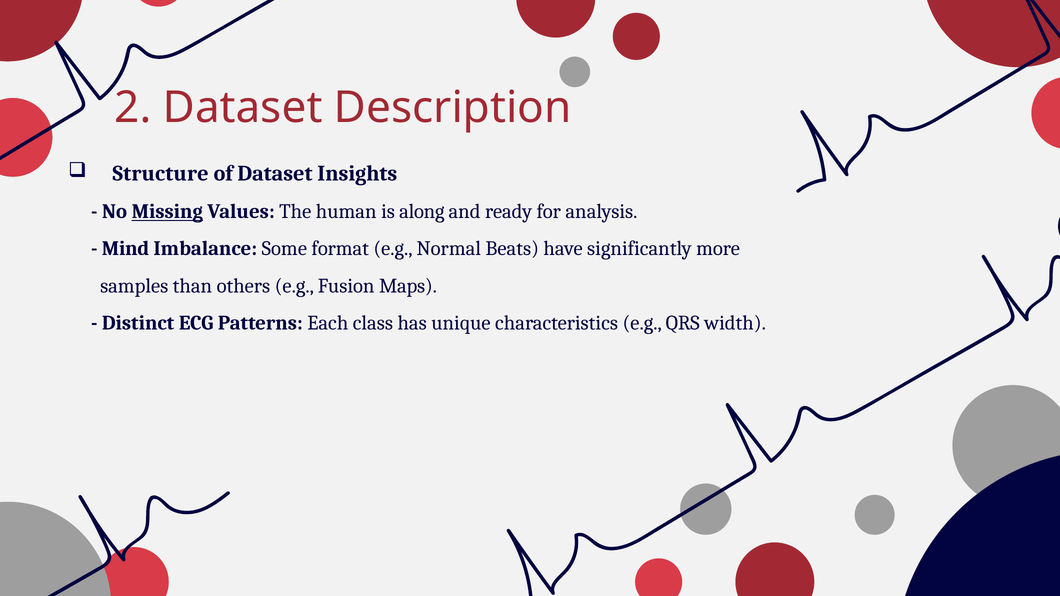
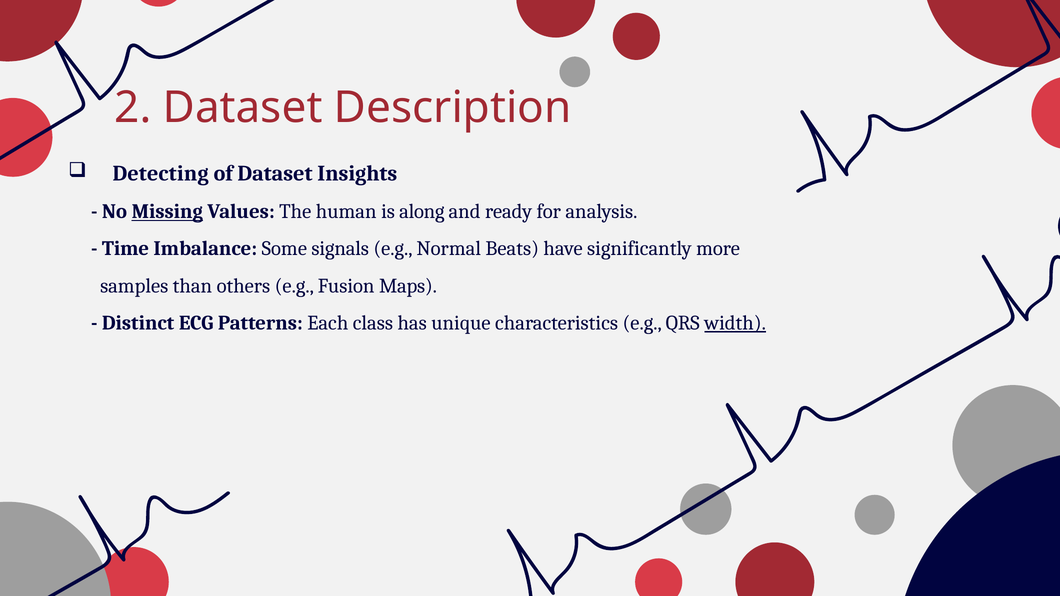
Structure: Structure -> Detecting (161, 174)
Mind: Mind -> Time (125, 249)
format: format -> signals (340, 249)
width underline: none -> present (735, 323)
